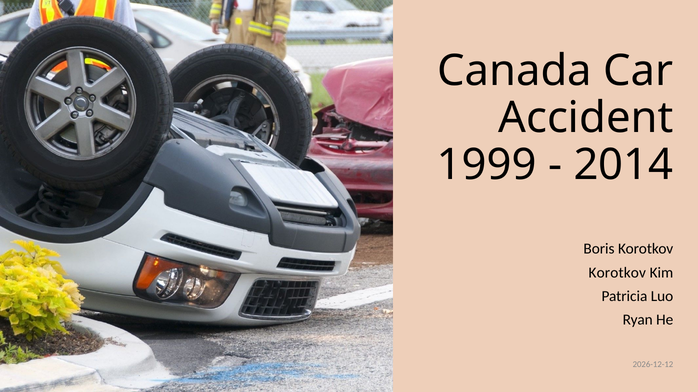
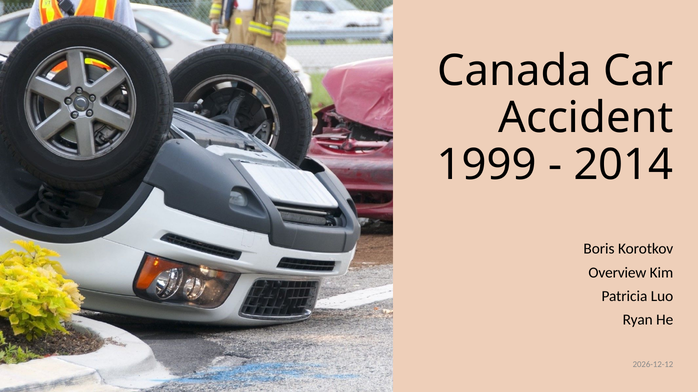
Korotkov: Korotkov -> Overview (617, 273)
